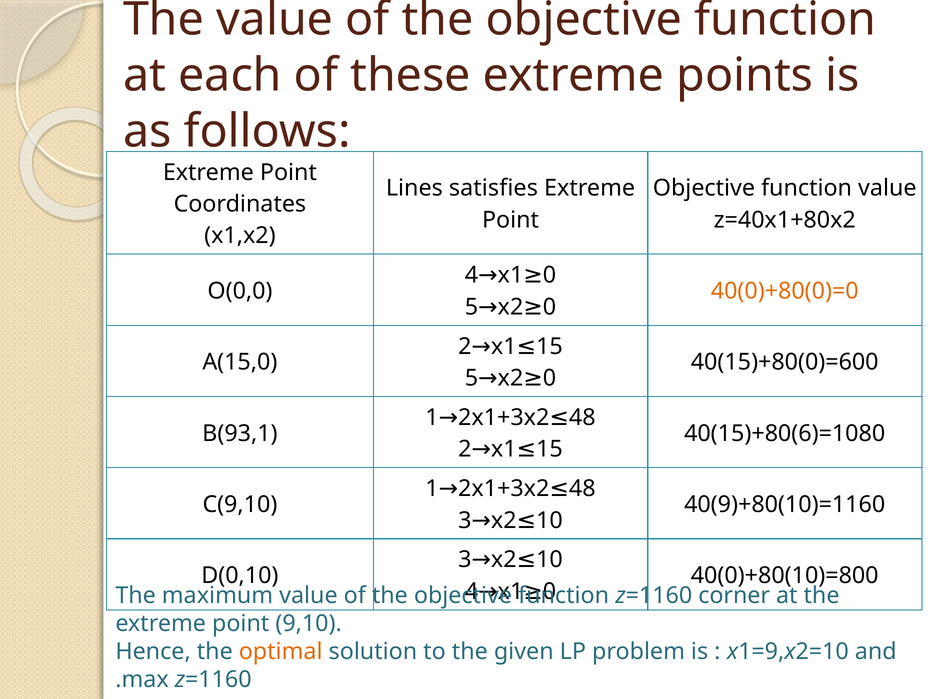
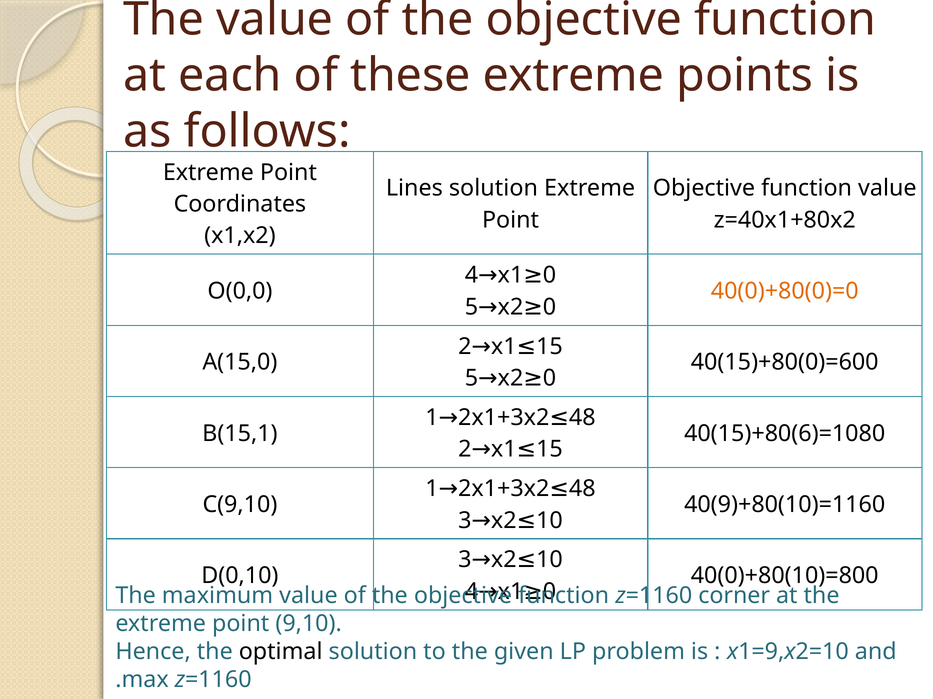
Lines satisfies: satisfies -> solution (493, 188)
B(93,1: B(93,1 -> B(15,1 (240, 434)
optimal colour: orange -> black (281, 652)
